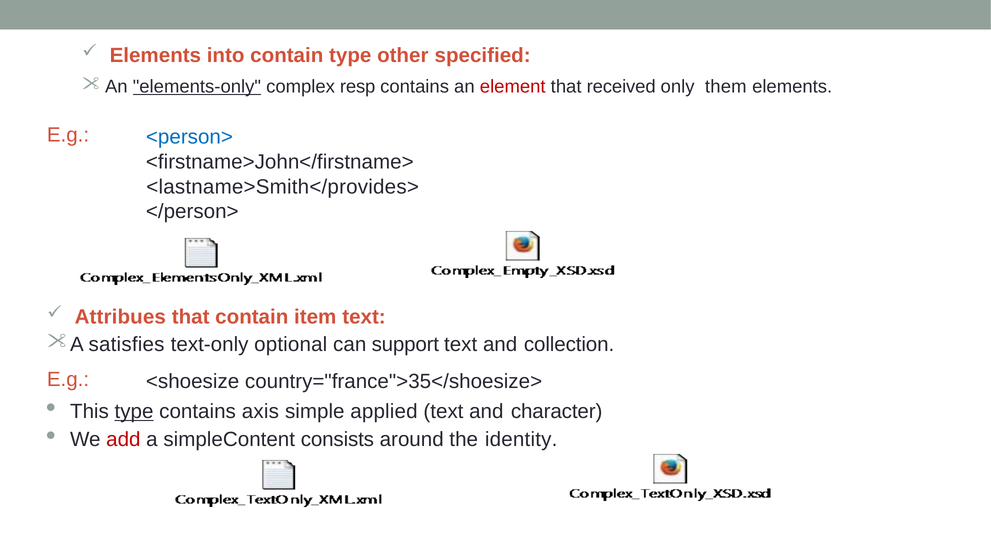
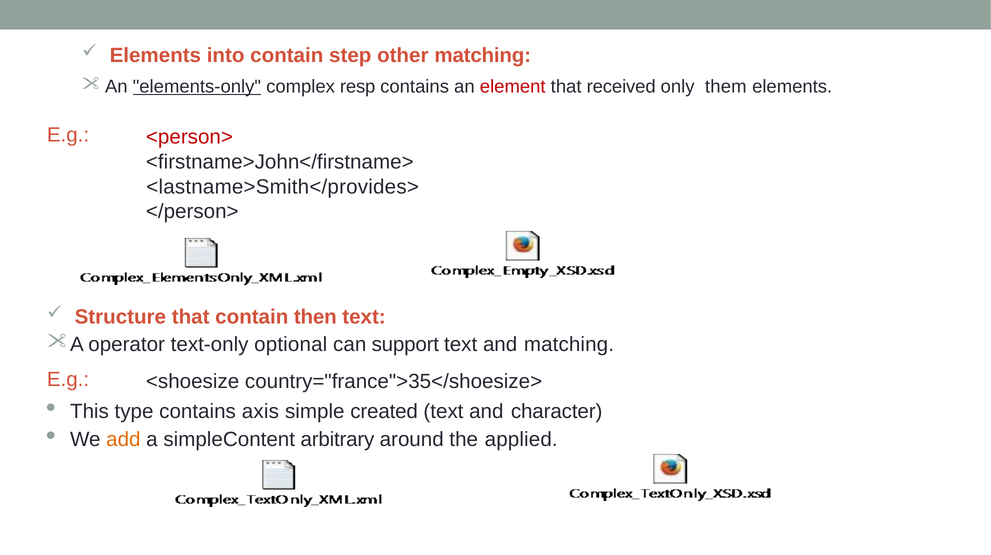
contain type: type -> step (350, 56)
other specified: specified -> matching (483, 56)
<person> colour: blue -> red (189, 137)
Attribues: Attribues -> Structure (120, 317)
item: item -> then (315, 317)
satisfies: satisfies -> operator (127, 345)
and collection: collection -> matching (569, 345)
type underline: present -> none (134, 412)
applied: applied -> created (384, 412)
add colour: red -> orange (123, 439)
consists: consists -> arbitrary (337, 439)
identity: identity -> applied (521, 439)
